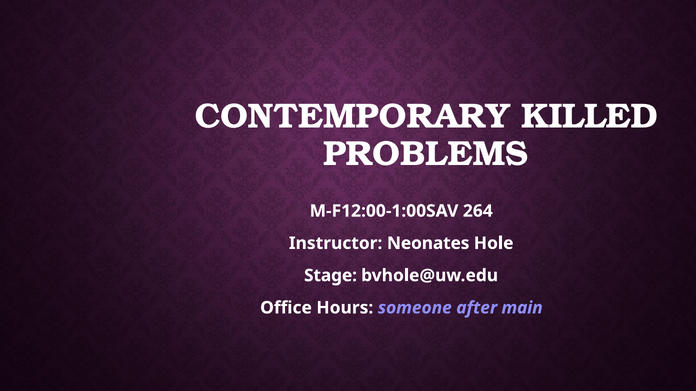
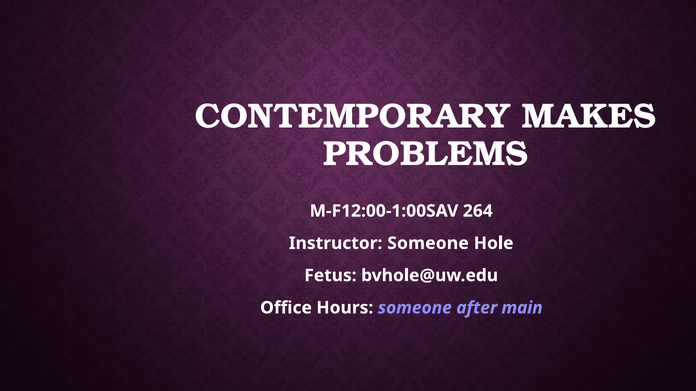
KILLED: KILLED -> MAKES (589, 117)
Instructor Neonates: Neonates -> Someone (428, 244)
Stage: Stage -> Fetus (330, 276)
